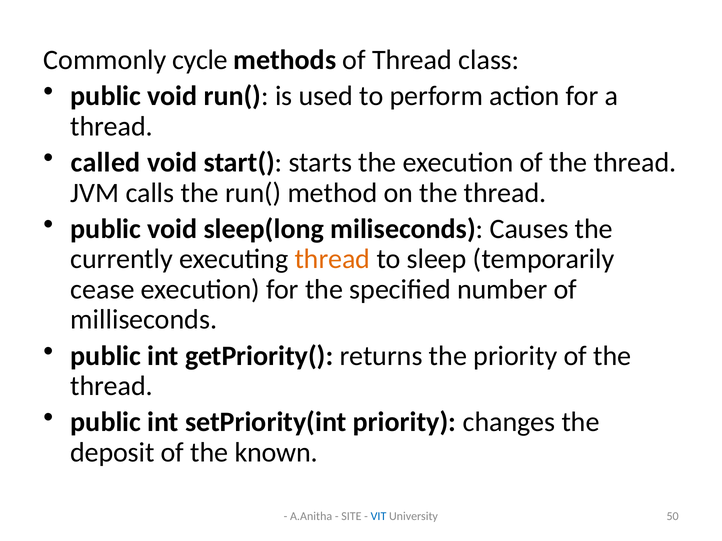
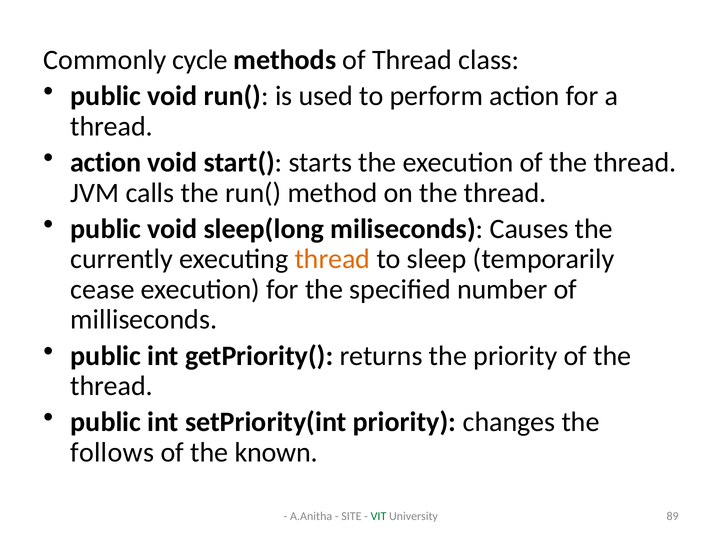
called: called -> action (106, 163)
deposit: deposit -> follows (112, 453)
VIT colour: blue -> green (379, 517)
50: 50 -> 89 (673, 517)
